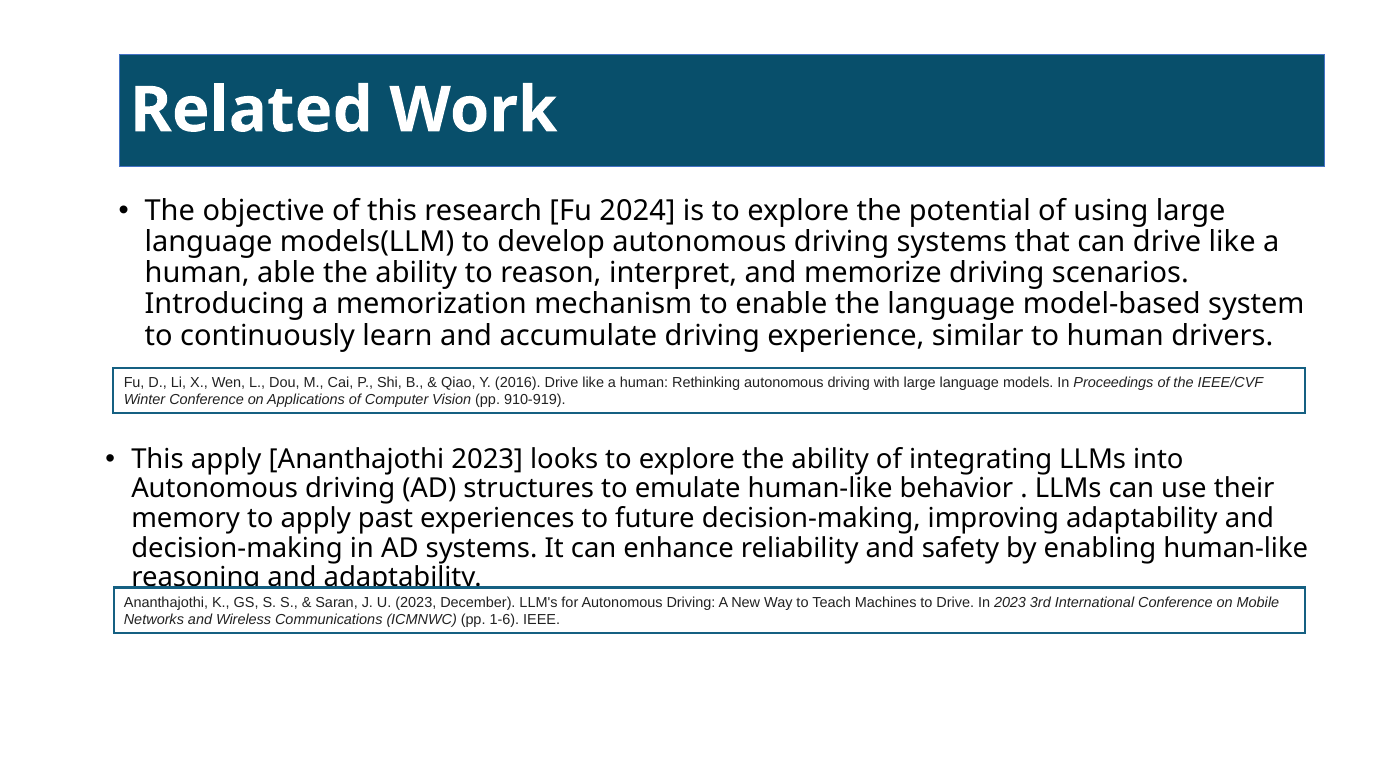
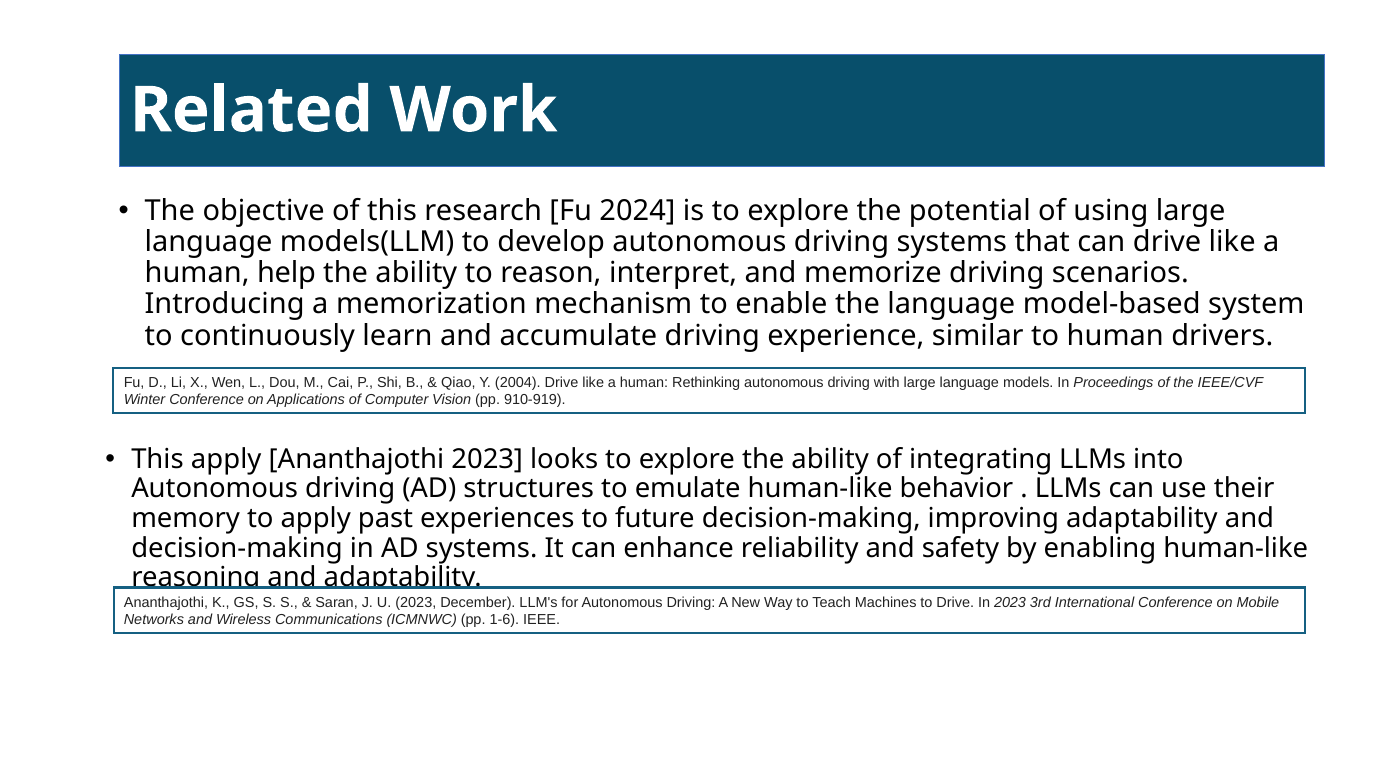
able: able -> help (286, 273)
2016: 2016 -> 2004 (518, 383)
